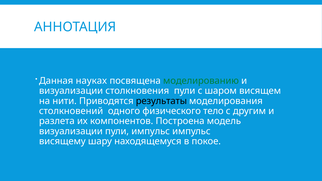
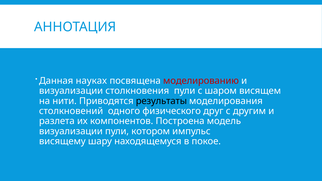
моделированию colour: green -> red (201, 81)
тело: тело -> друг (213, 111)
пули импульс: импульс -> котором (151, 131)
